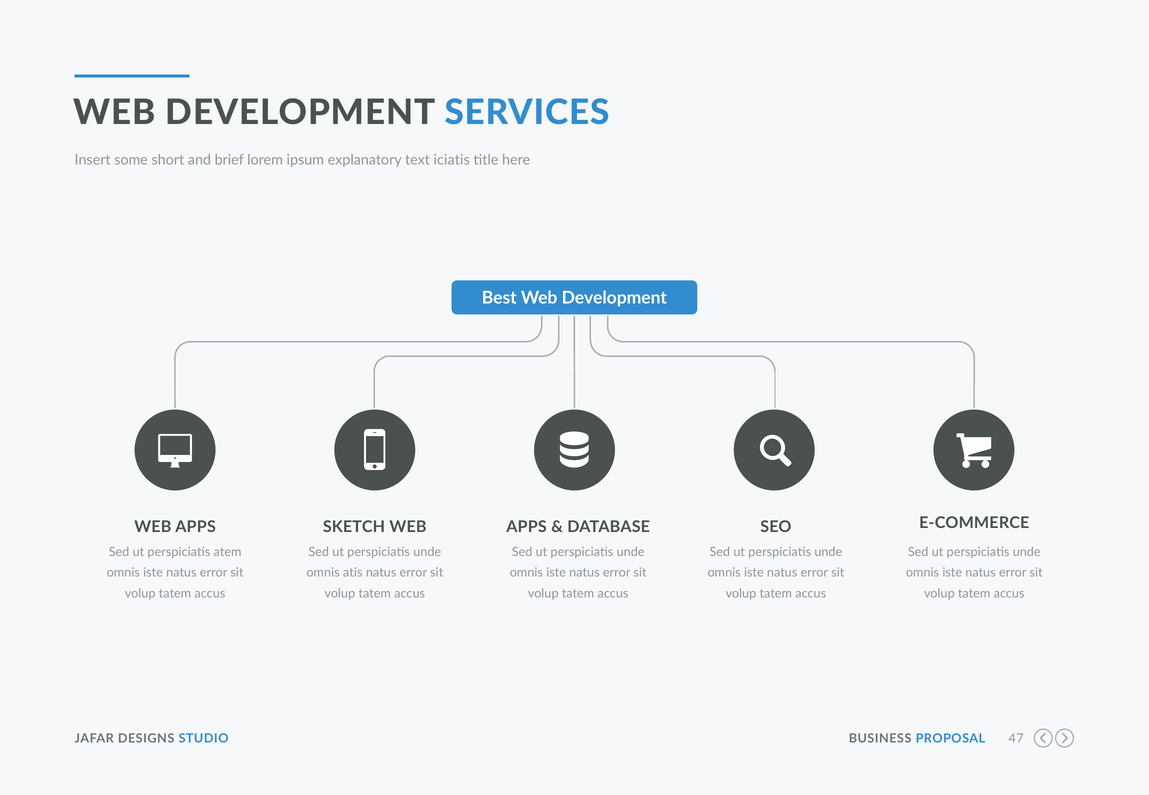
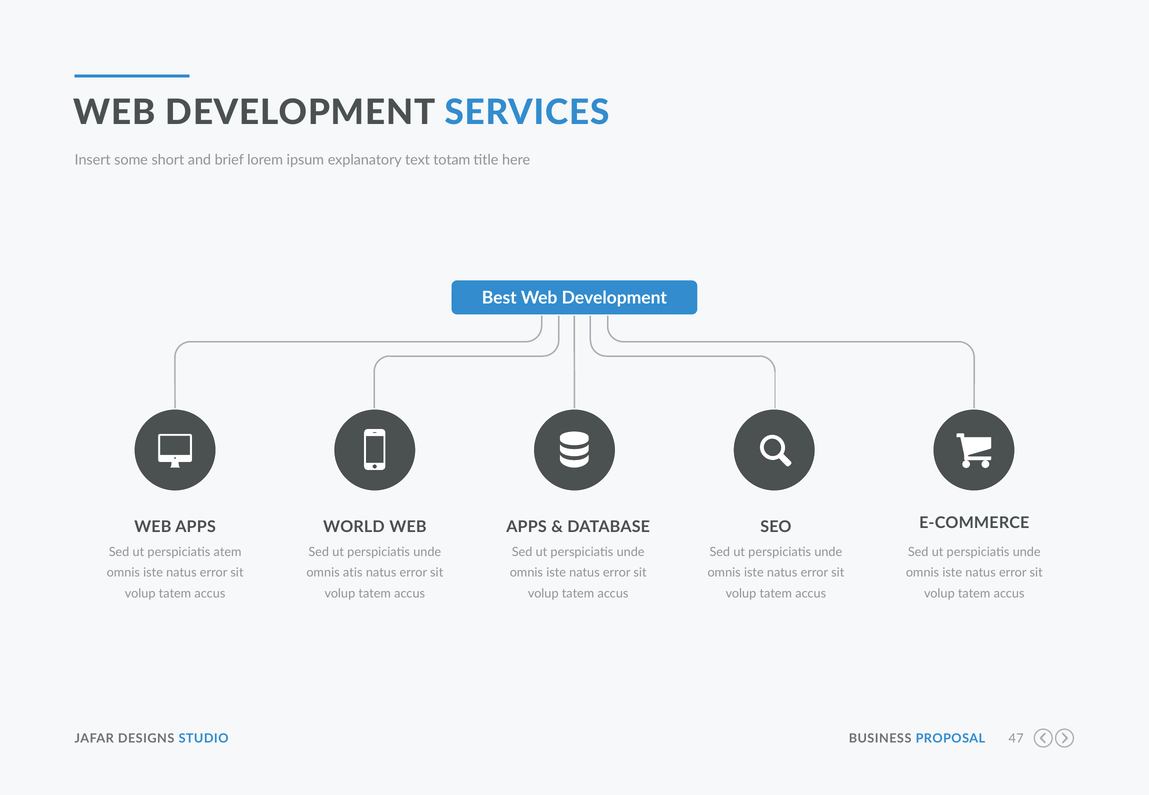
iciatis: iciatis -> totam (452, 160)
SKETCH: SKETCH -> WORLD (354, 527)
